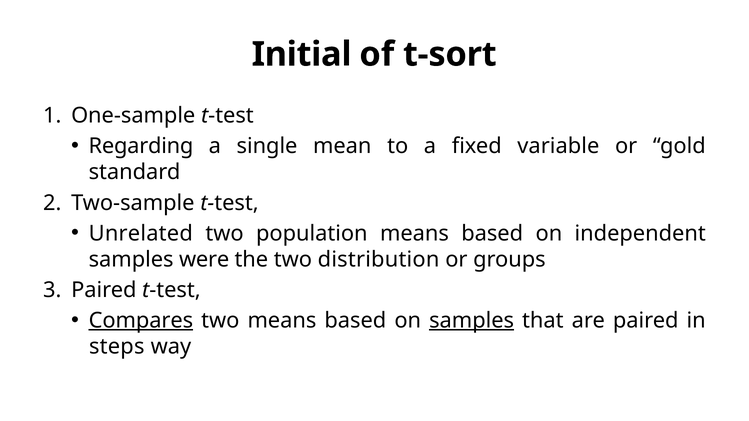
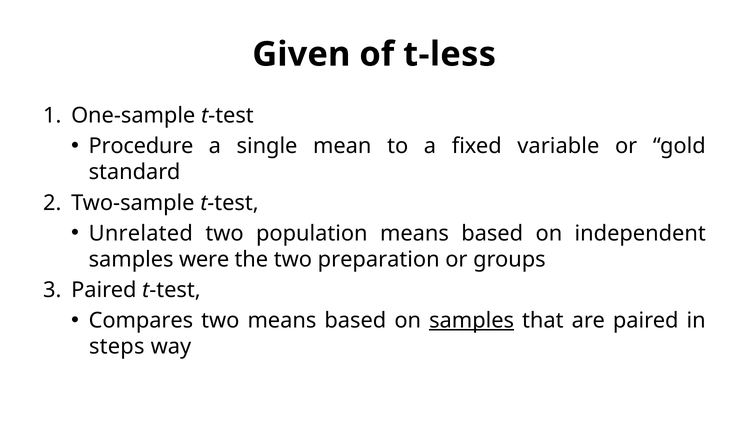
Initial: Initial -> Given (301, 54)
t-sort: t-sort -> t-less (450, 54)
Regarding: Regarding -> Procedure (141, 146)
distribution: distribution -> preparation (379, 260)
Compares underline: present -> none (141, 321)
